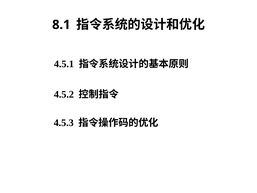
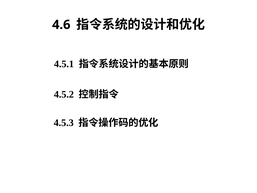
8.1: 8.1 -> 4.6 (61, 25)
